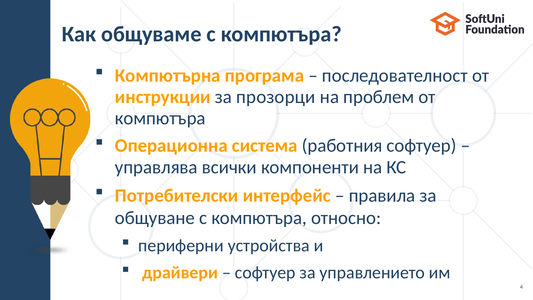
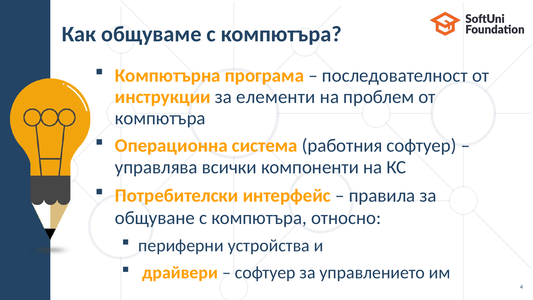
прозорци: прозорци -> елементи (276, 97)
